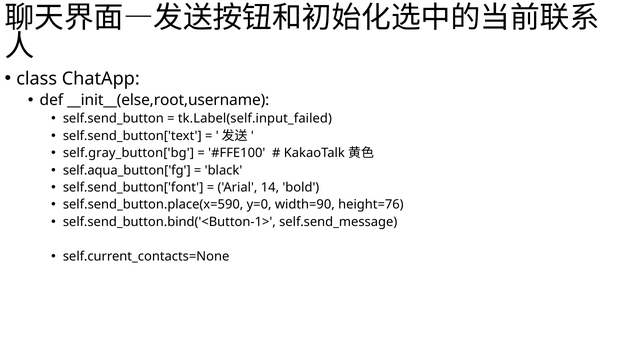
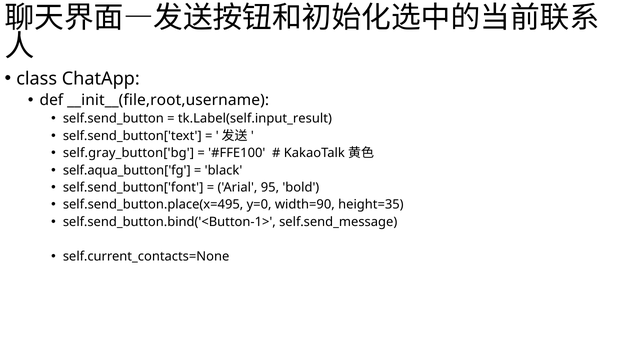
__init__(else,root,username: __init__(else,root,username -> __init__(file,root,username (168, 100)
tk.Label(self.input_failed: tk.Label(self.input_failed -> tk.Label(self.input_result (255, 119)
14: 14 -> 95 (270, 188)
self.send_button.place(x=590: self.send_button.place(x=590 -> self.send_button.place(x=495 (153, 205)
height=76: height=76 -> height=35 (371, 205)
